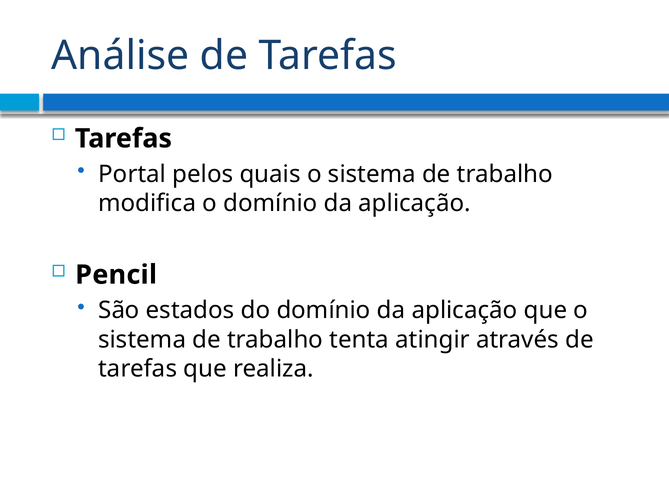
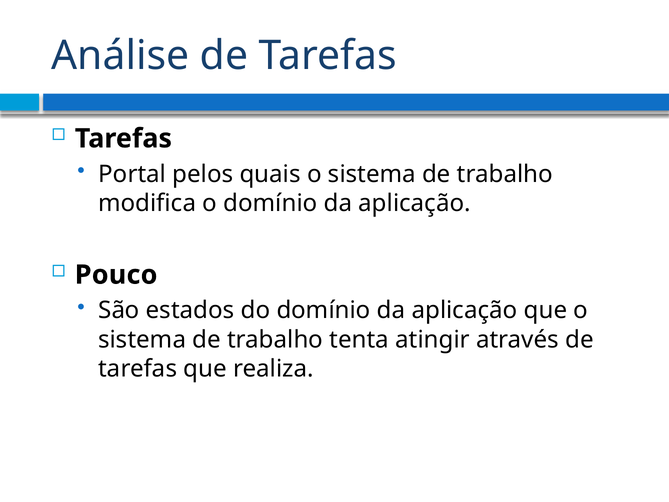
Pencil: Pencil -> Pouco (116, 275)
